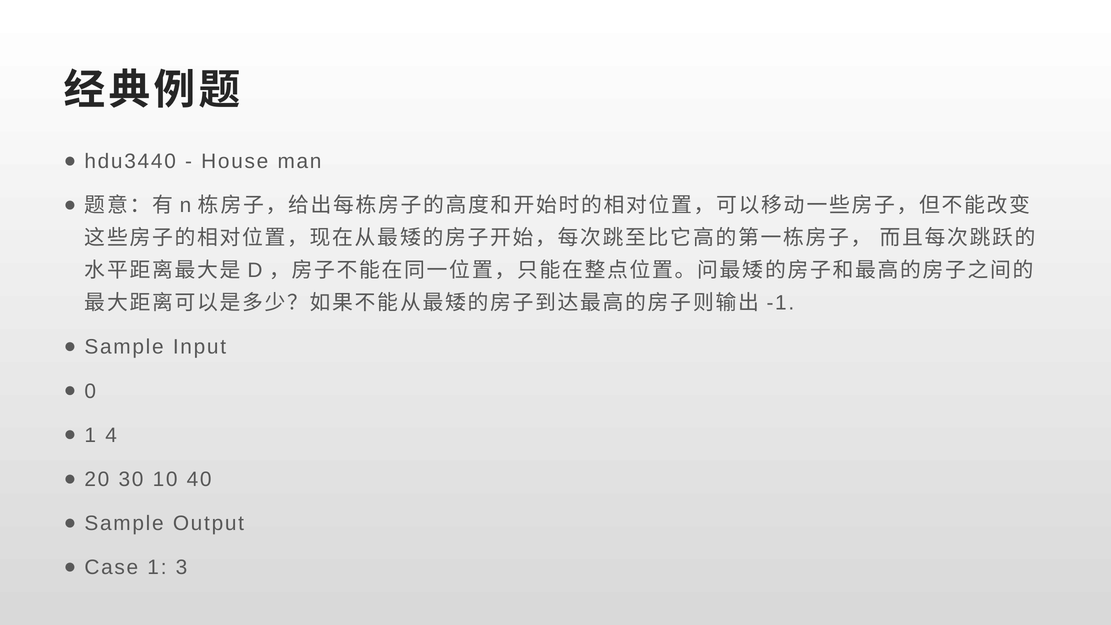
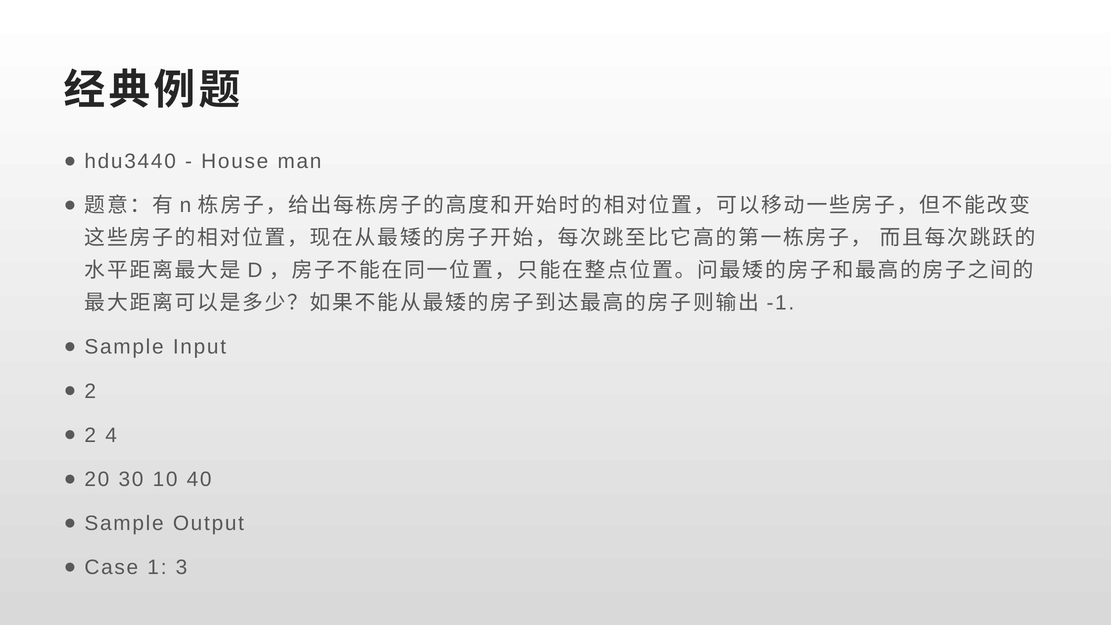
0: 0 -> 2 (90, 391)
1: 1 -> 2 (90, 435)
